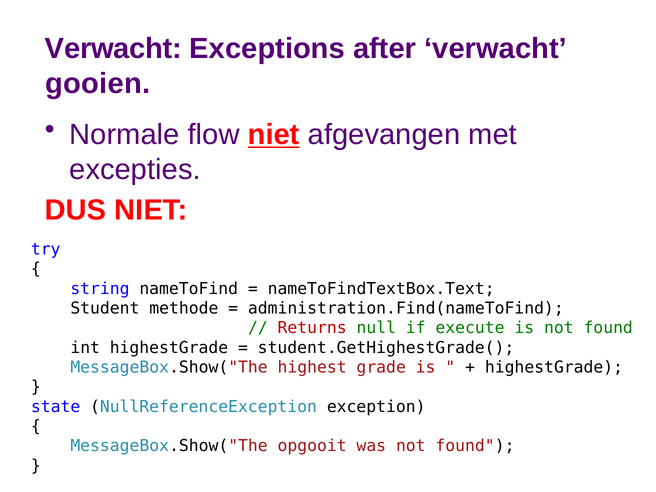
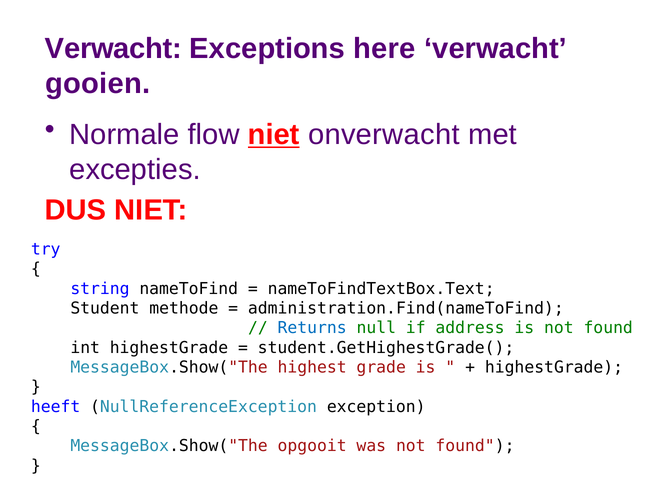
after: after -> here (384, 48)
afgevangen: afgevangen -> onverwacht (384, 134)
Returns colour: red -> blue (312, 328)
execute: execute -> address (470, 328)
state: state -> heeft (56, 407)
